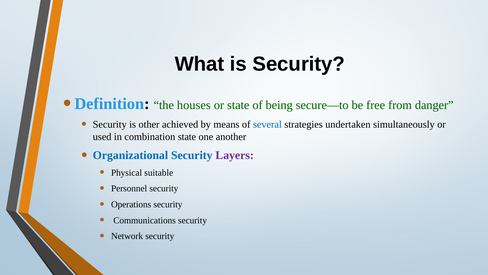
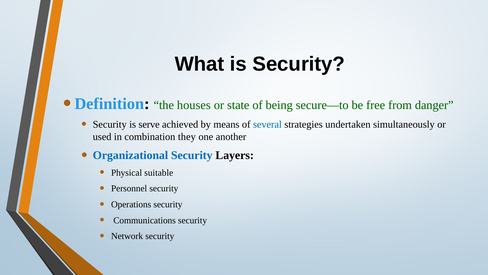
other: other -> serve (149, 124)
combination state: state -> they (187, 136)
Layers colour: purple -> black (235, 155)
